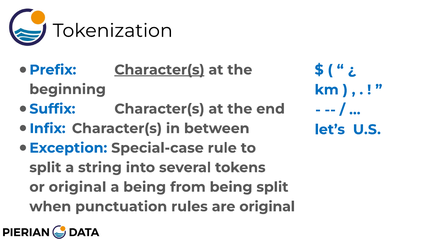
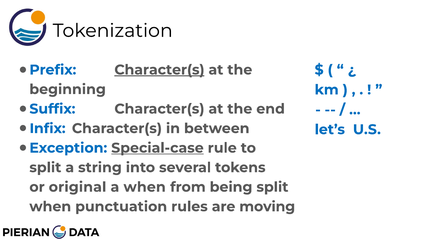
Special-case underline: none -> present (157, 148)
a being: being -> when (145, 187)
are original: original -> moving (267, 207)
